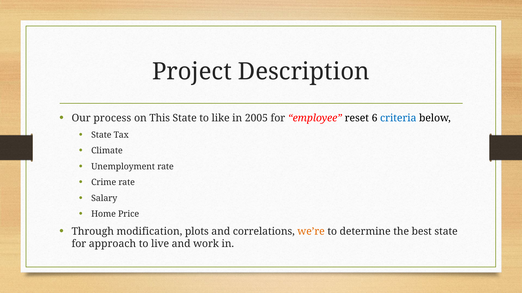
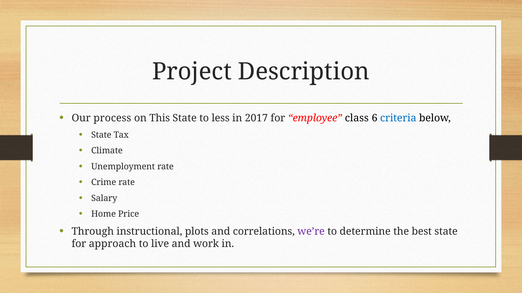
like: like -> less (221, 118)
2005: 2005 -> 2017 (256, 118)
reset: reset -> class (357, 118)
modification: modification -> instructional (149, 232)
we’re colour: orange -> purple (311, 232)
